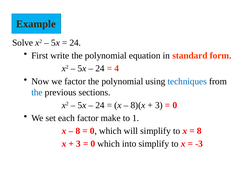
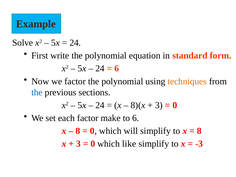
4: 4 -> 6 (117, 68)
techniques colour: blue -> orange (187, 81)
to 1: 1 -> 6 (136, 118)
into: into -> like (129, 144)
